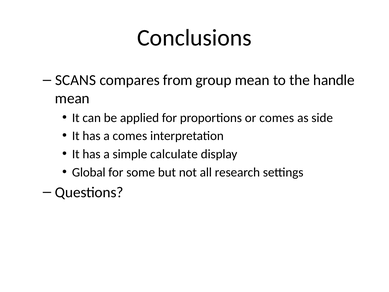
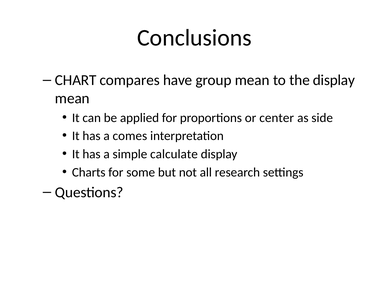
SCANS: SCANS -> CHART (76, 80)
from: from -> have (178, 80)
the handle: handle -> display (334, 80)
or comes: comes -> center (277, 118)
Global: Global -> Charts (89, 172)
